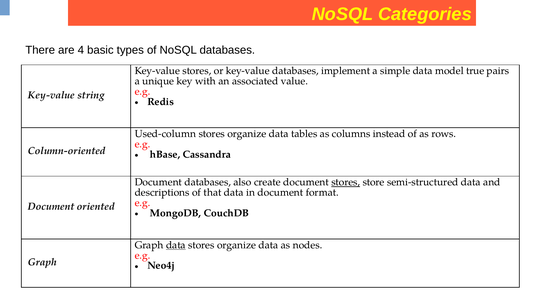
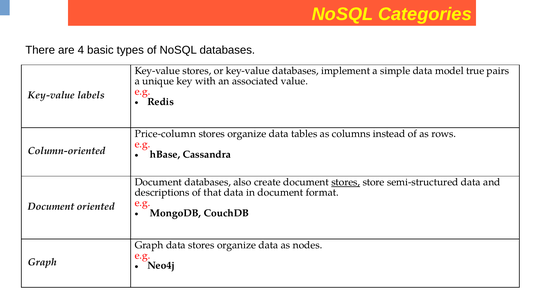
string: string -> labels (91, 95)
Used-column: Used-column -> Price-column (165, 134)
data underline: present -> none (176, 245)
